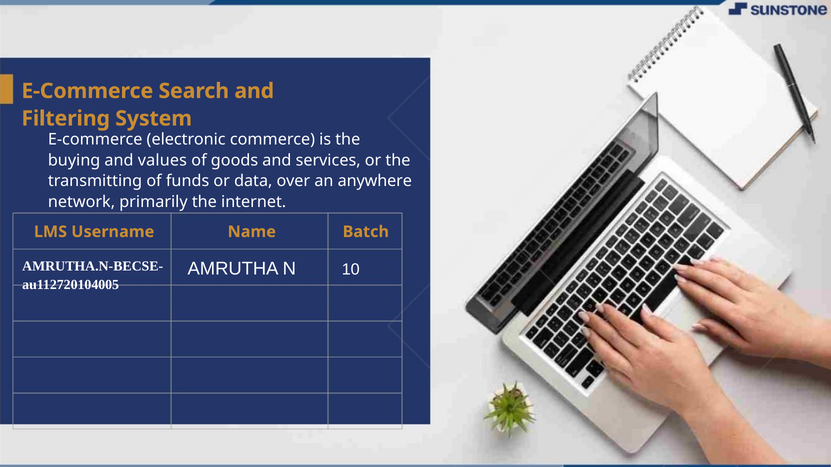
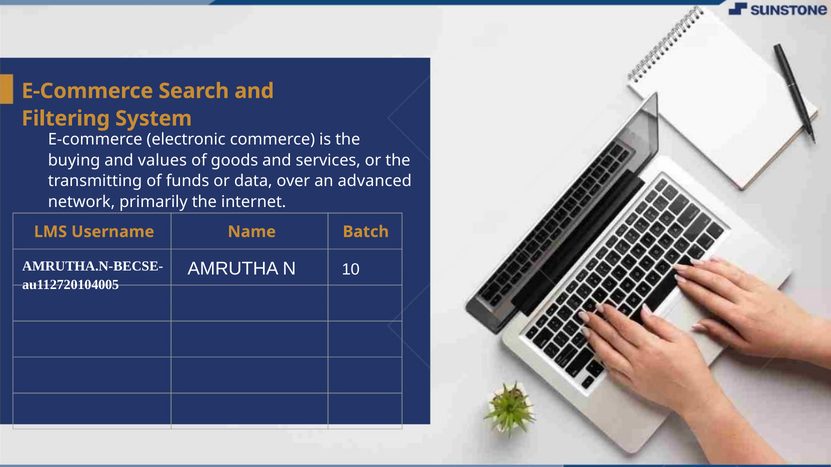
an anywhere: anywhere -> advanced (375, 181)
